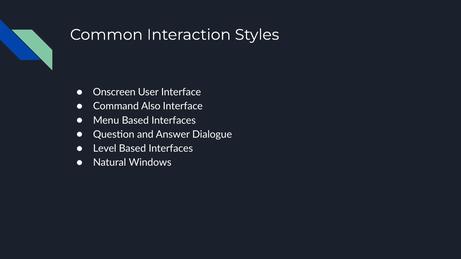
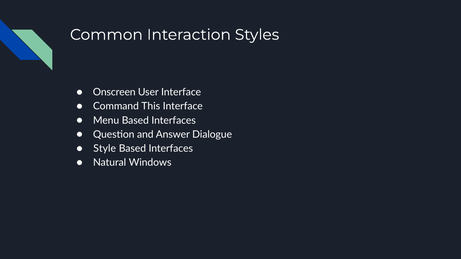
Also: Also -> This (151, 106)
Level: Level -> Style (105, 149)
